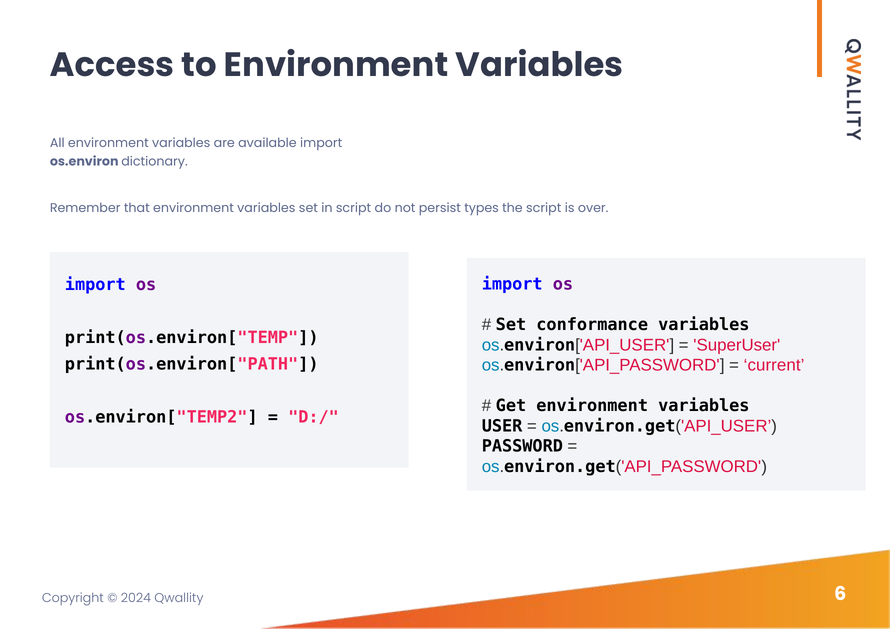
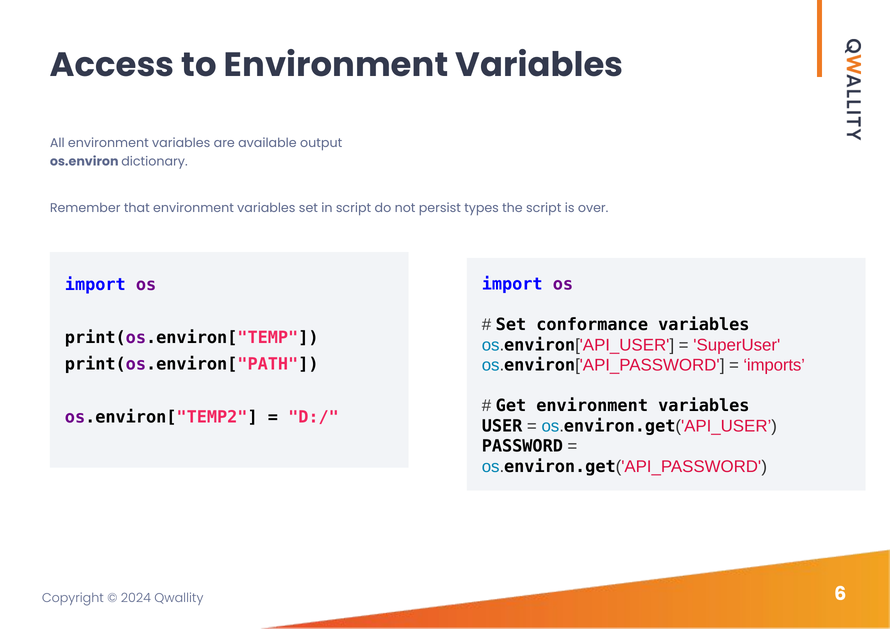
available import: import -> output (321, 143)
current: current -> imports (774, 365)
